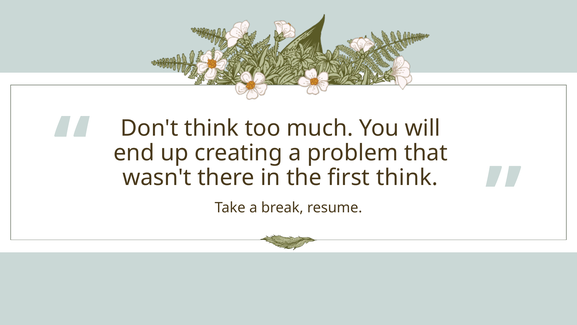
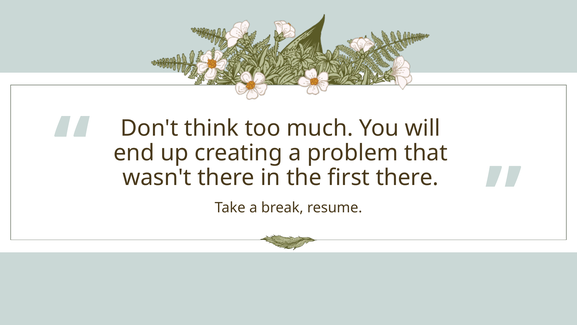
first think: think -> there (407, 178)
